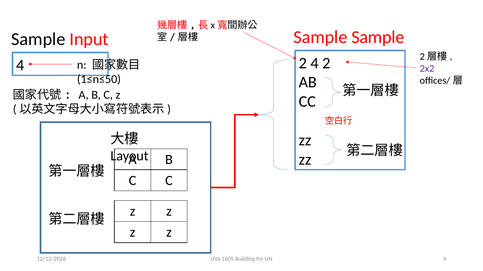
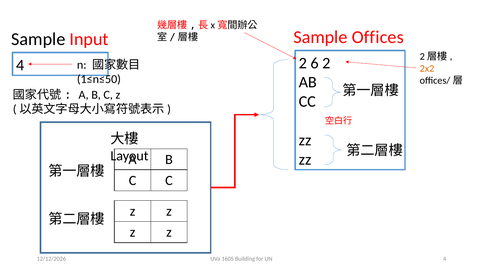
Sample Sample: Sample -> Offices (378, 37)
2 4: 4 -> 6 (315, 63)
2x2 colour: purple -> orange (427, 69)
